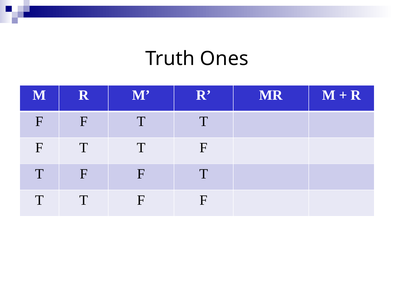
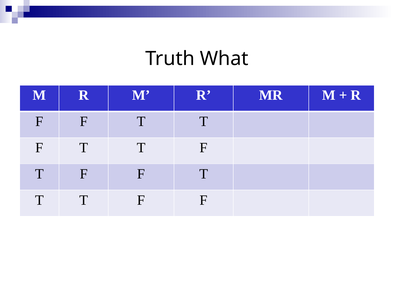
Ones: Ones -> What (224, 59)
